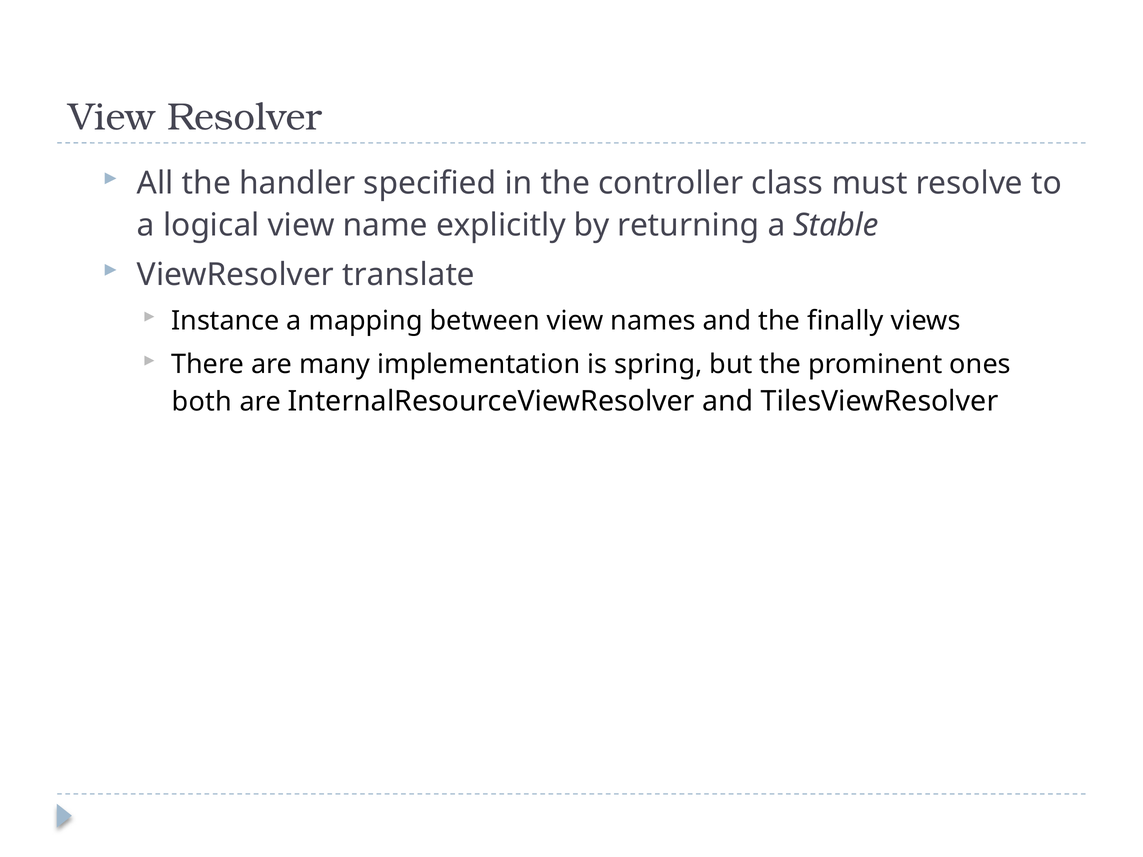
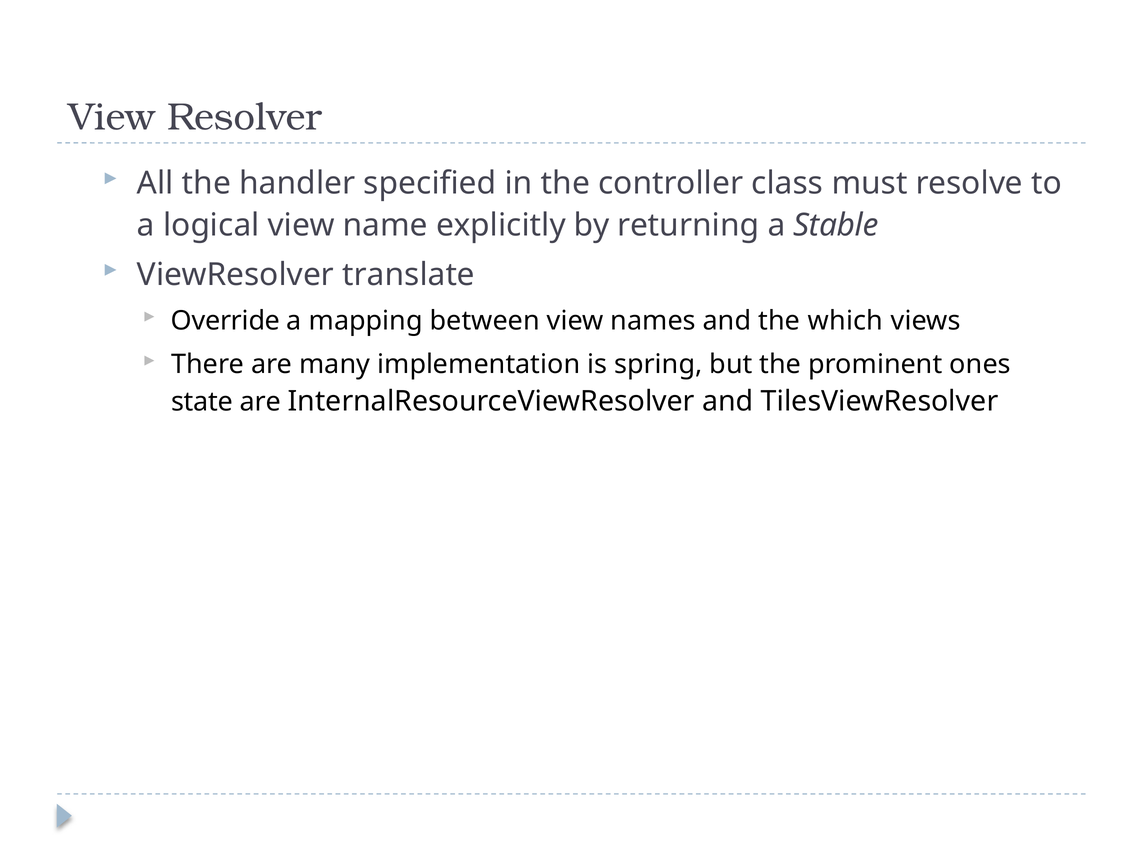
Instance: Instance -> Override (225, 321)
finally: finally -> which (845, 321)
both: both -> state (202, 402)
